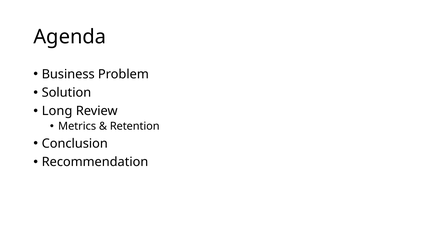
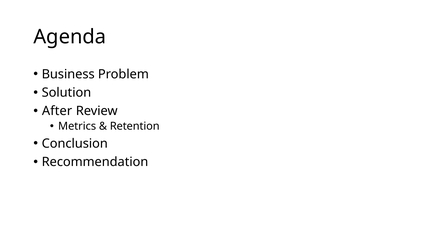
Long: Long -> After (57, 111)
